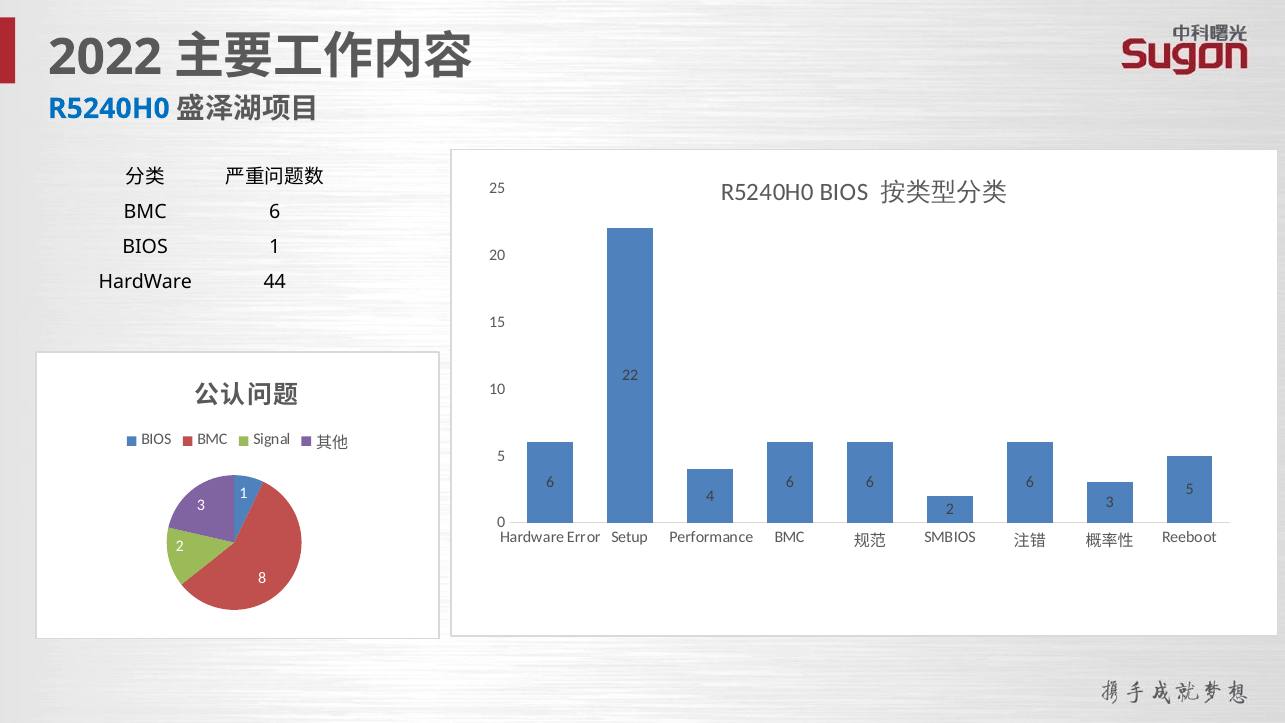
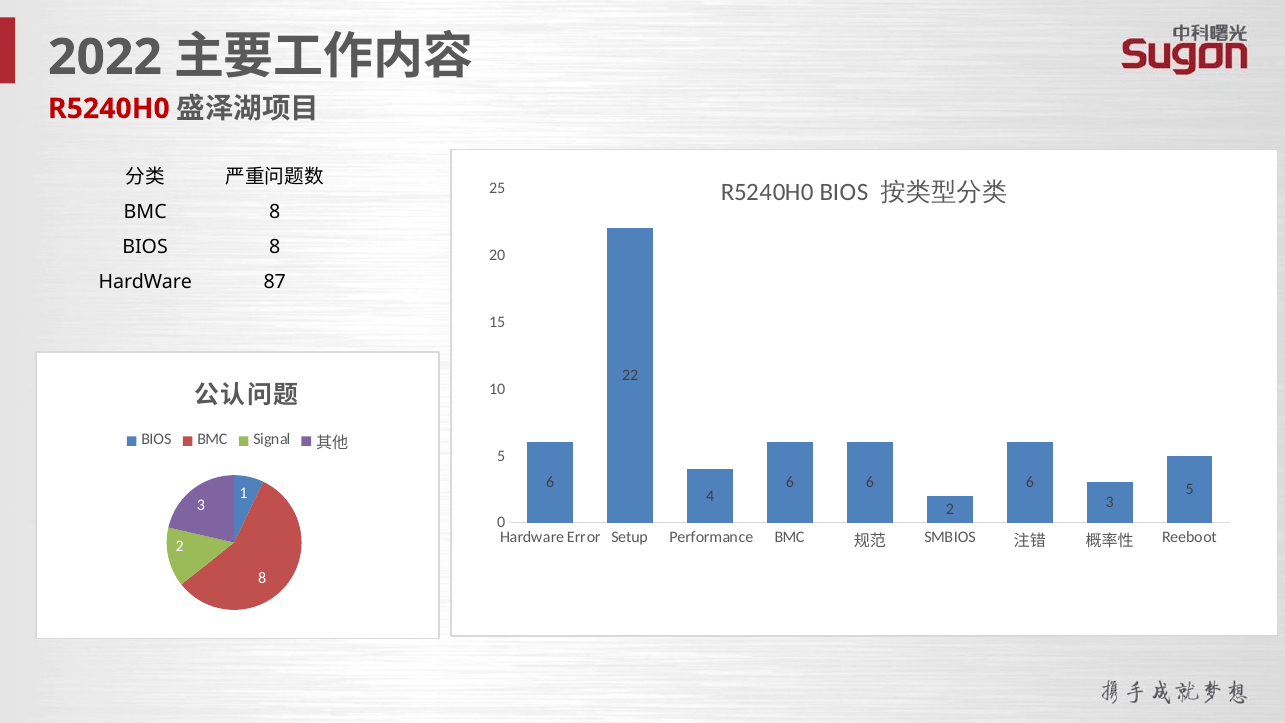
R5240H0 colour: blue -> red (109, 109)
BMC 6: 6 -> 8 (275, 212)
BIOS 1: 1 -> 8 (275, 247)
44: 44 -> 87 (275, 282)
